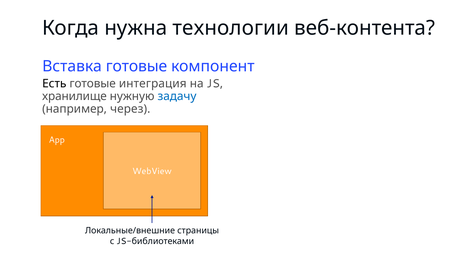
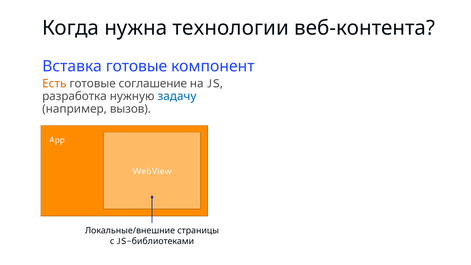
Есть colour: black -> orange (54, 83)
интеграция: интеграция -> соглашение (153, 83)
хранилище: хранилище -> разработка (74, 96)
через: через -> вызов (130, 109)
